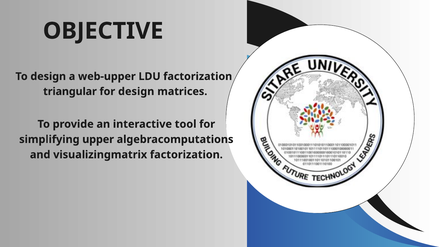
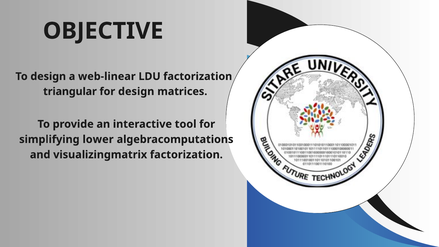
web-upper: web-upper -> web-linear (107, 76)
upper: upper -> lower (98, 139)
